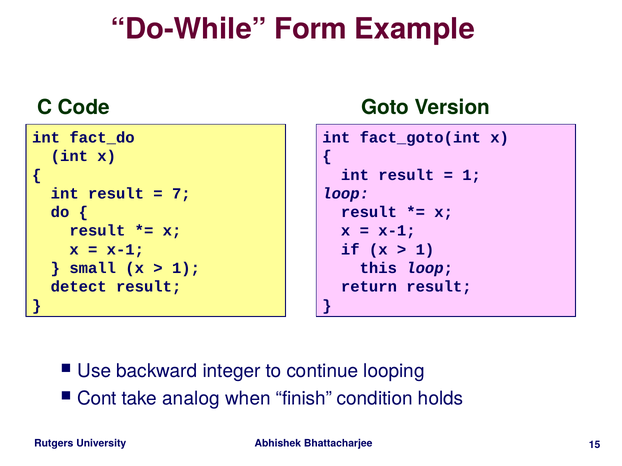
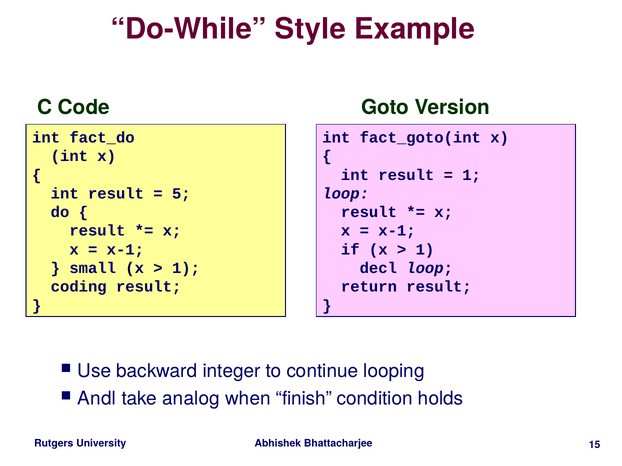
Form: Form -> Style (310, 29)
7: 7 -> 5 (181, 194)
this: this -> decl (378, 268)
detect: detect -> coding (79, 287)
Cont: Cont -> Andl (97, 399)
